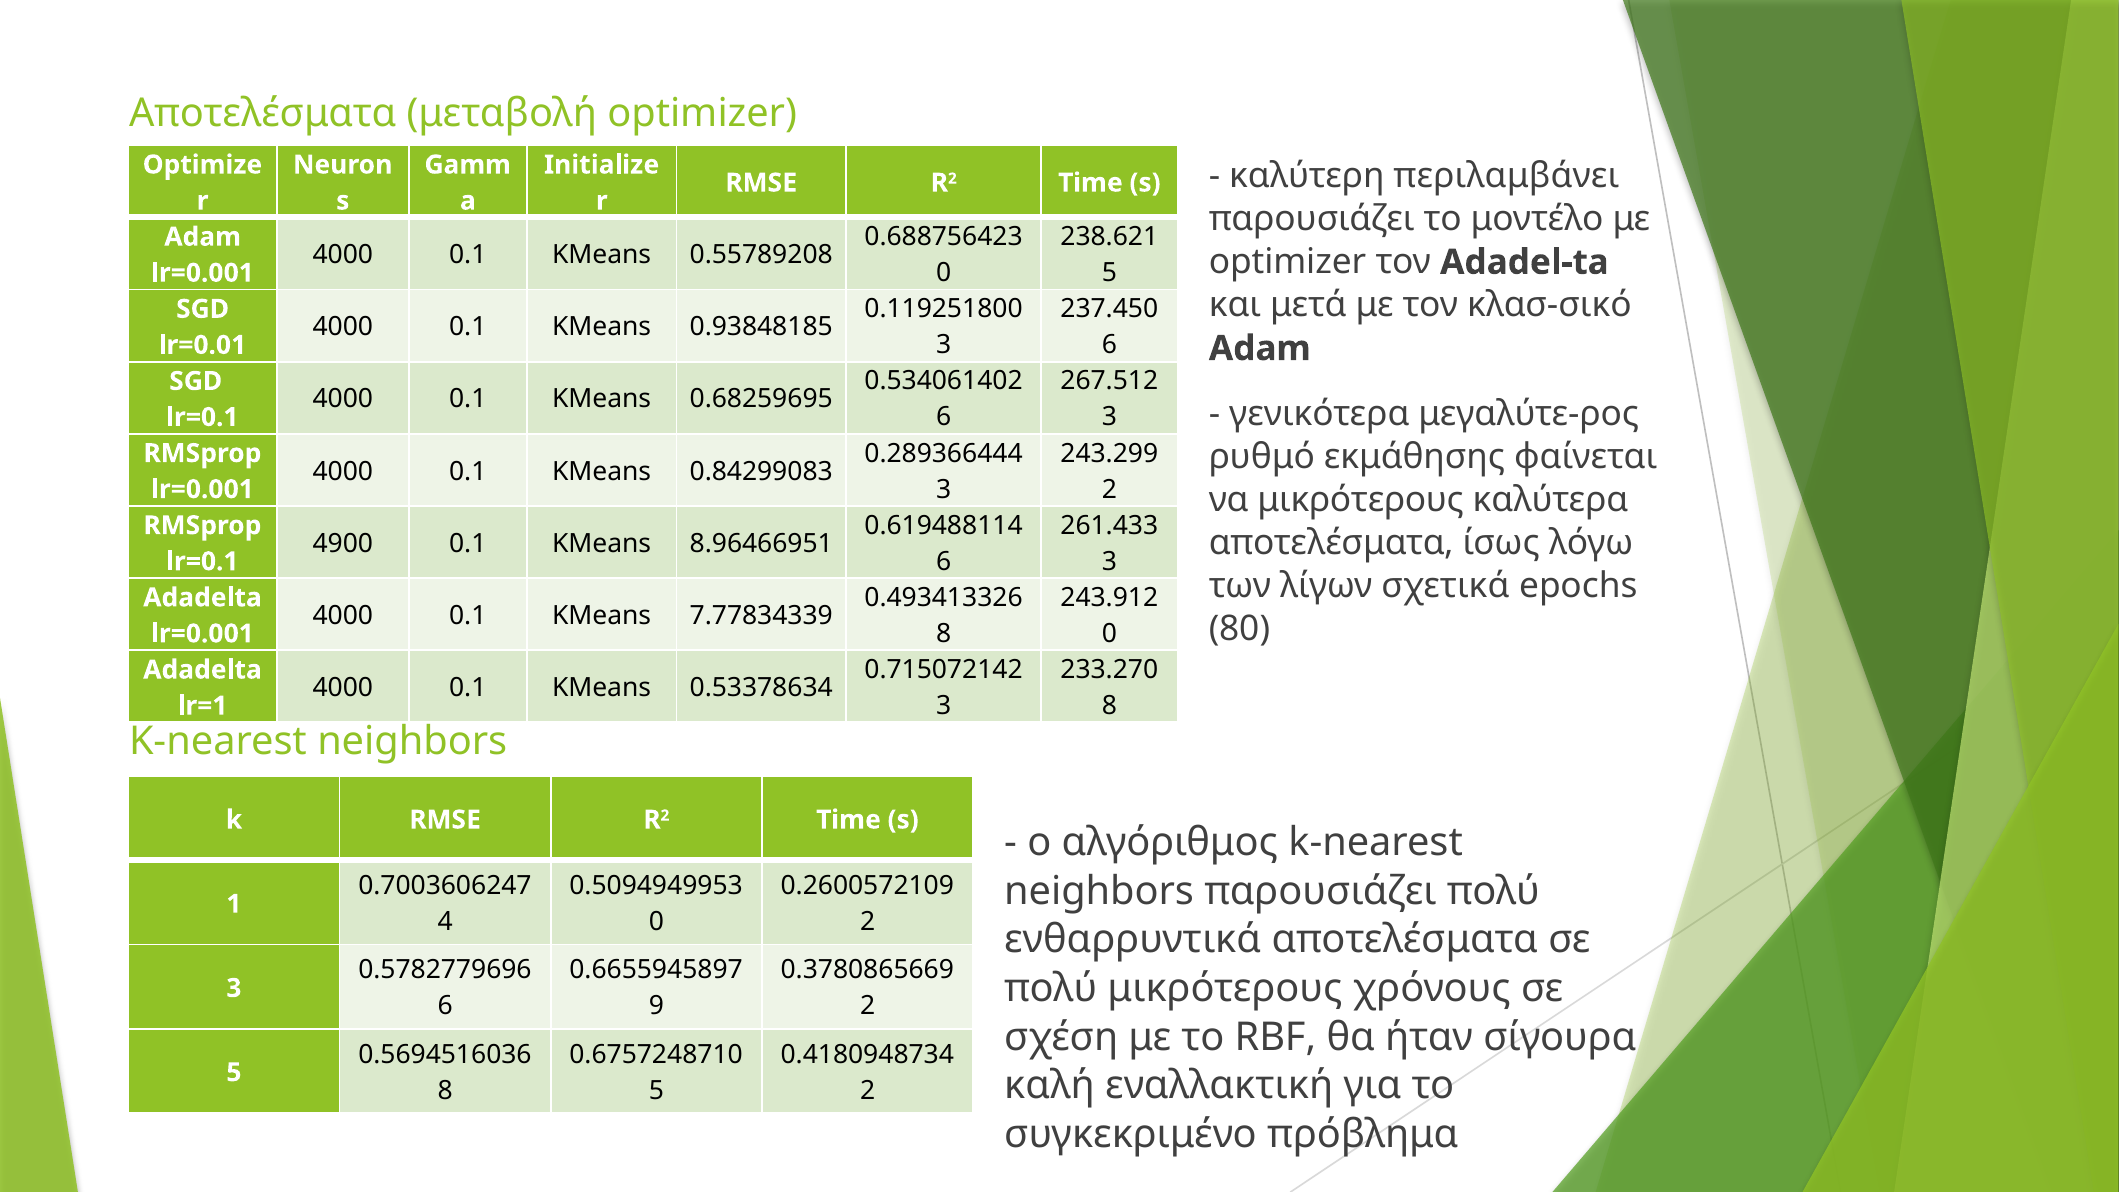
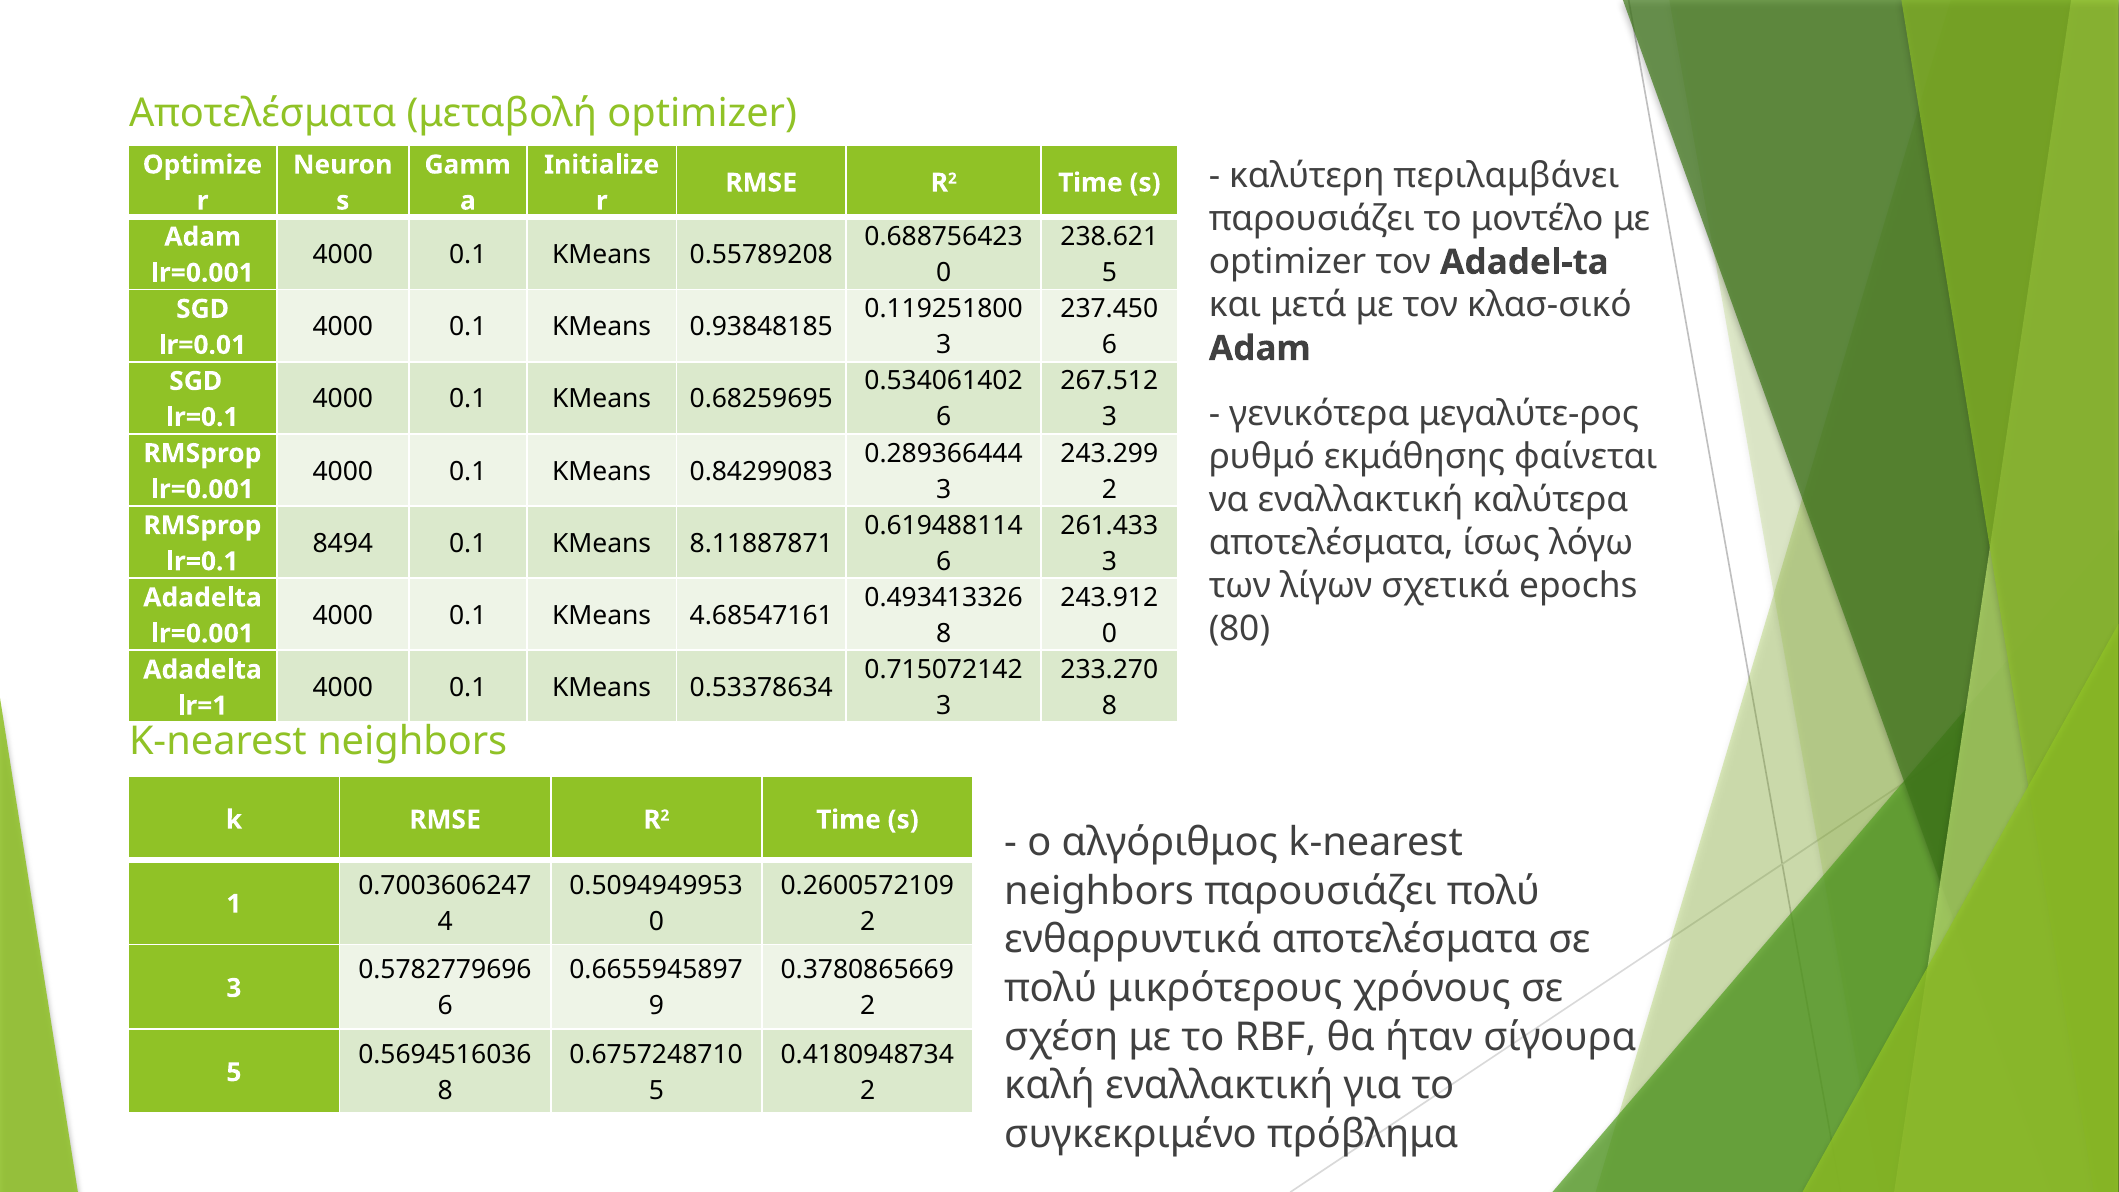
να μικρότερους: μικρότερους -> εναλλακτική (1360, 500)
4900: 4900 -> 8494 (343, 543)
8.96466951: 8.96466951 -> 8.11887871 (761, 543)
7.77834339: 7.77834339 -> 4.68547161 (761, 616)
